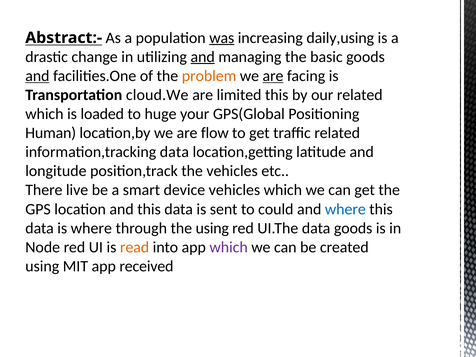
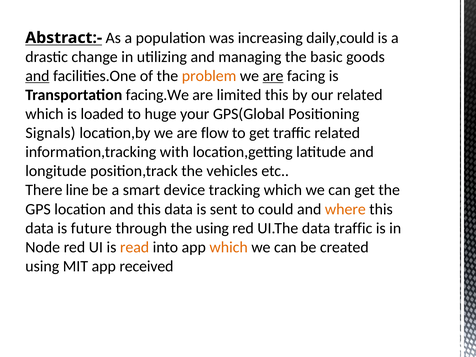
was underline: present -> none (222, 38)
daily,using: daily,using -> daily,could (340, 38)
and underline: present -> none (203, 57)
cloud.We: cloud.We -> facing.We (157, 95)
Human: Human -> Signals (51, 133)
information,tracking data: data -> with (174, 152)
live: live -> line (77, 190)
device vehicles: vehicles -> tracking (234, 190)
where colour: blue -> orange (345, 209)
is where: where -> future (91, 228)
data goods: goods -> traffic (353, 228)
which colour: purple -> orange (229, 247)
